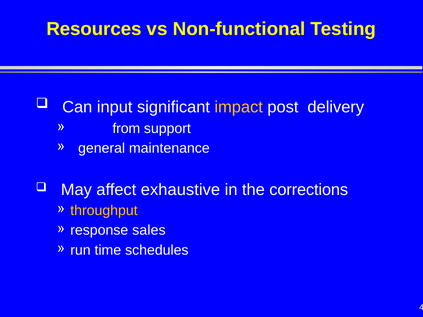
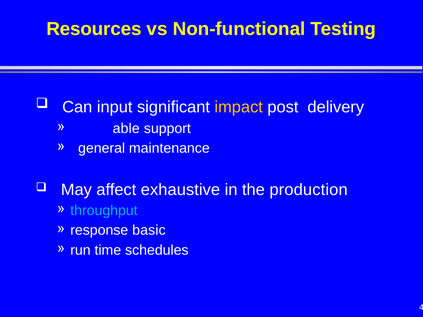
from: from -> able (126, 129)
corrections: corrections -> production (309, 190)
throughput colour: yellow -> light blue (104, 211)
sales: sales -> basic (149, 231)
